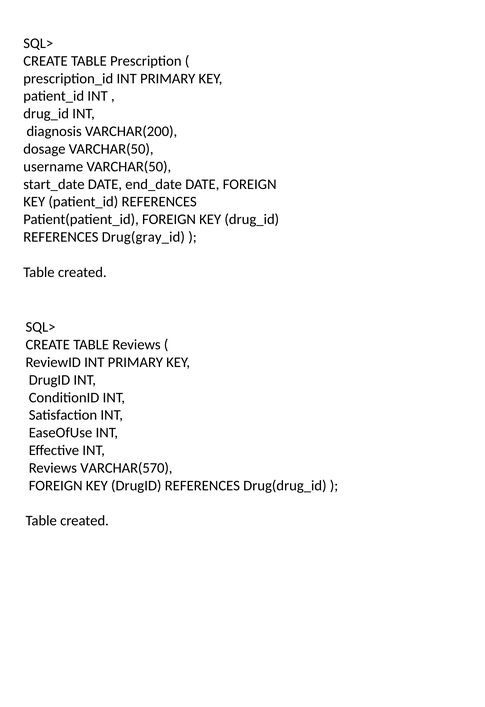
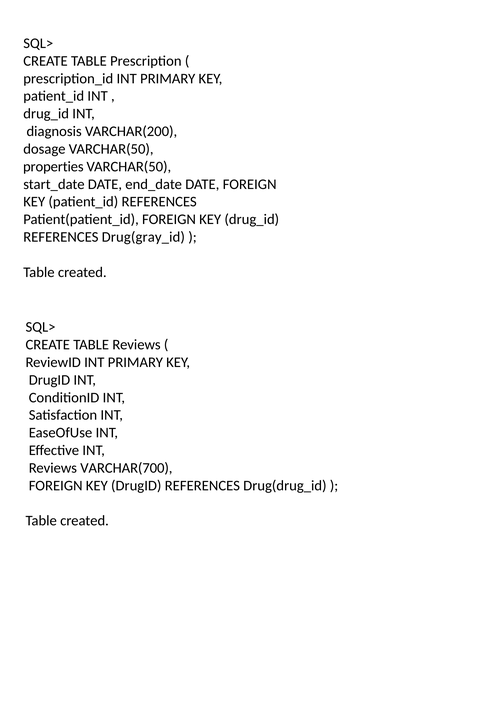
username: username -> properties (53, 167)
VARCHAR(570: VARCHAR(570 -> VARCHAR(700 (126, 468)
